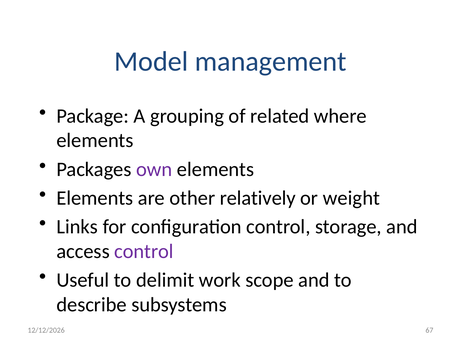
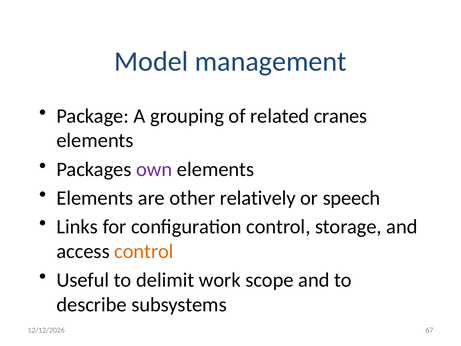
where: where -> cranes (340, 116)
weight: weight -> speech (352, 198)
control colour: purple -> orange (144, 251)
